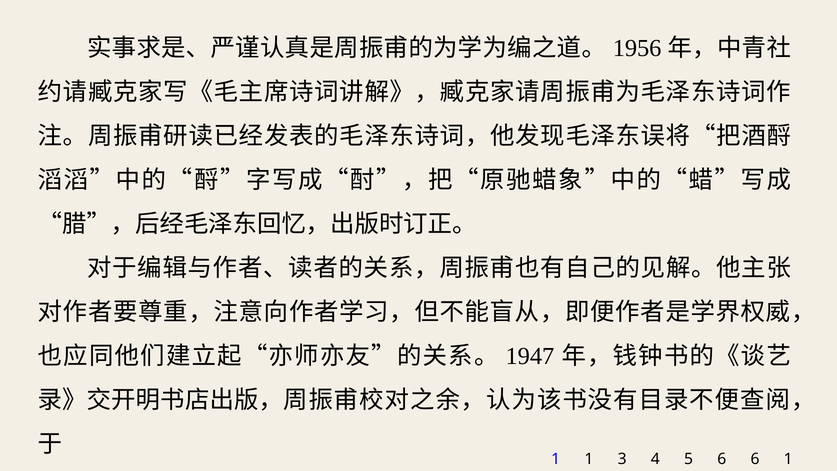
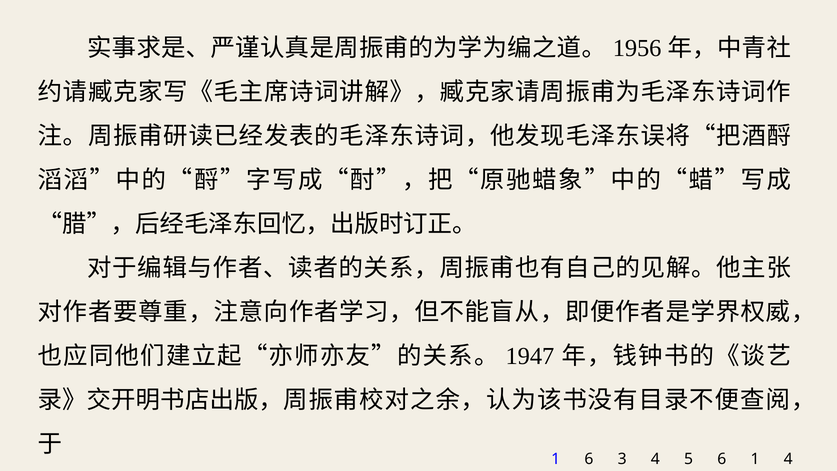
1 1: 1 -> 6 (589, 459)
3 6: 6 -> 1 (755, 459)
4 1: 1 -> 4 (788, 459)
